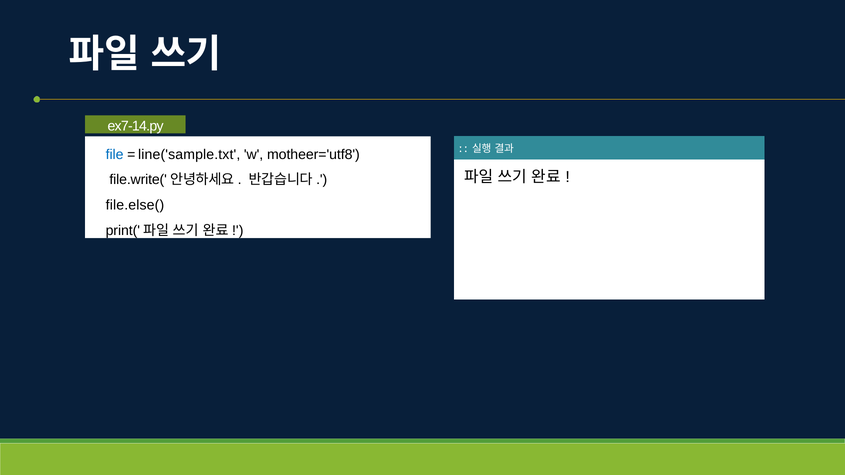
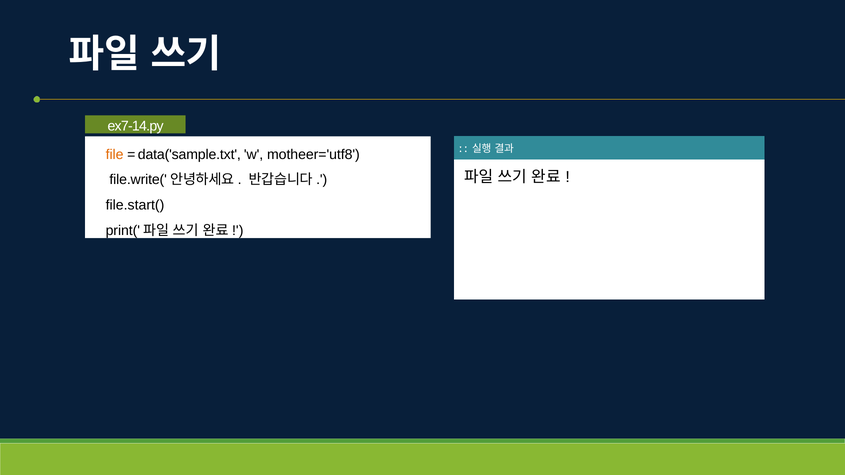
file colour: blue -> orange (115, 154)
line('sample.txt: line('sample.txt -> data('sample.txt (189, 154)
file.else(: file.else( -> file.start( (135, 205)
